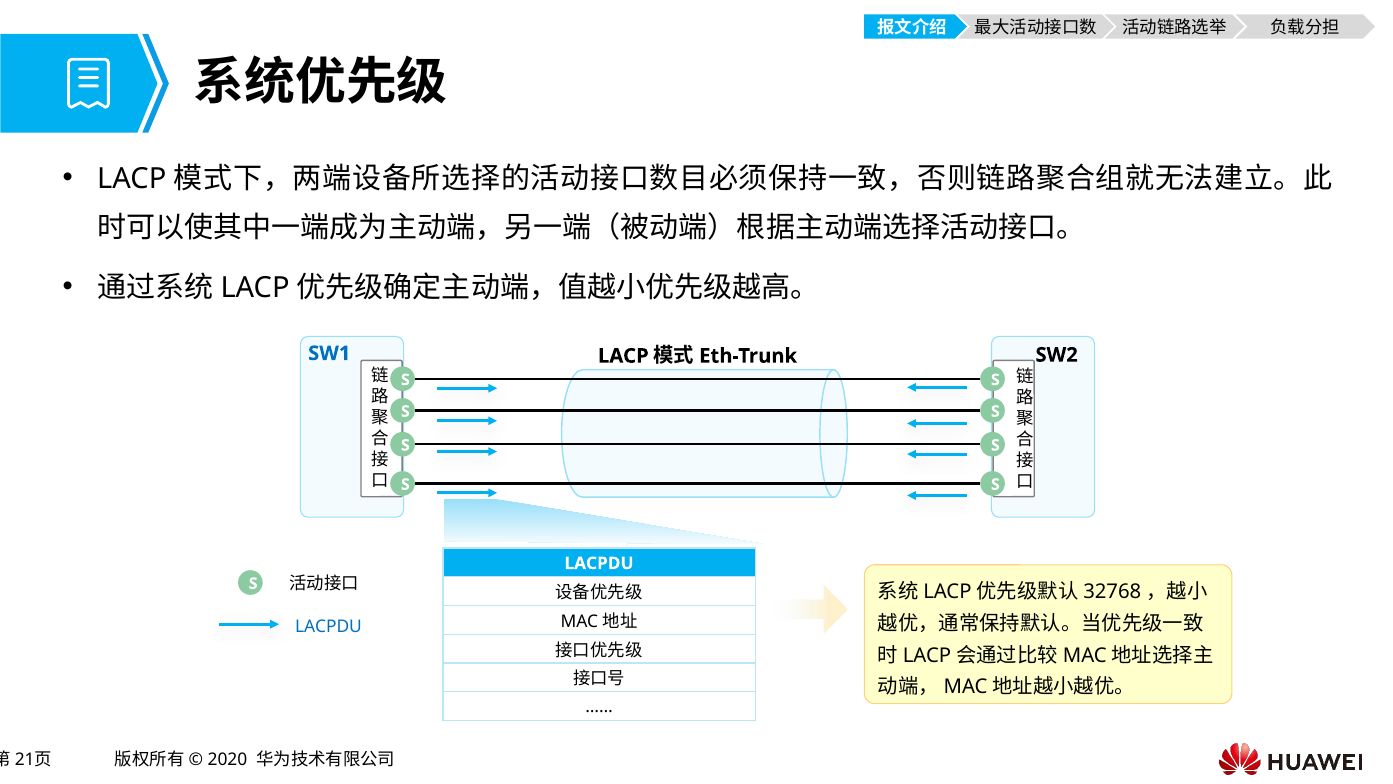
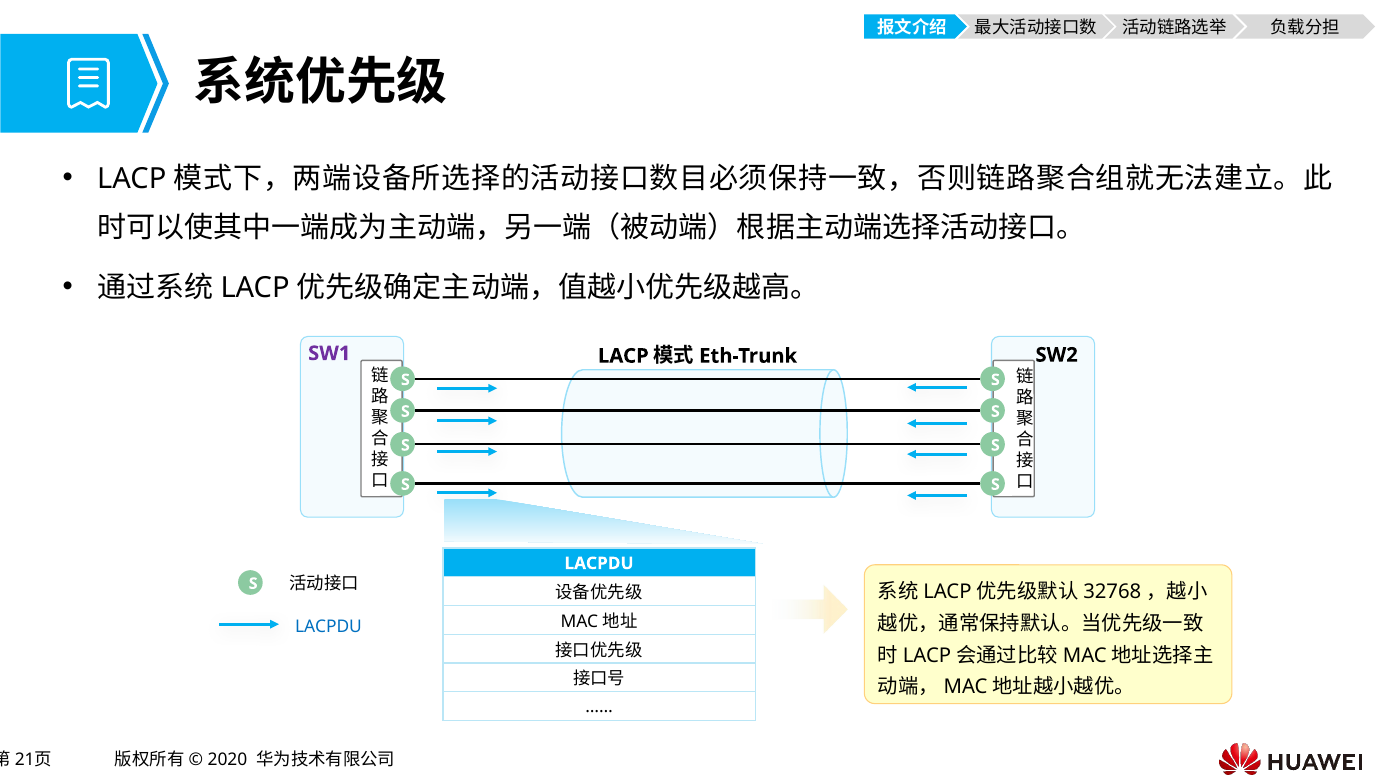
SW1 colour: blue -> purple (329, 353)
